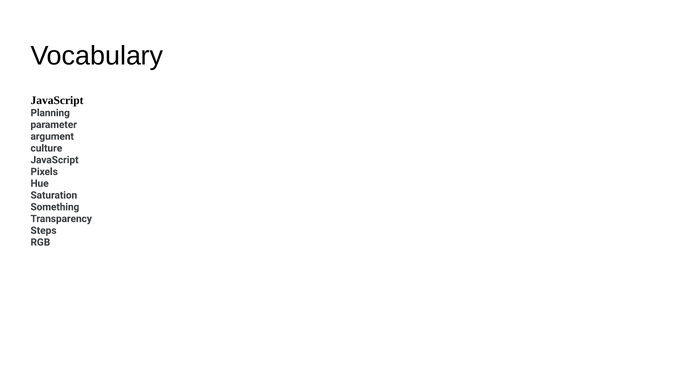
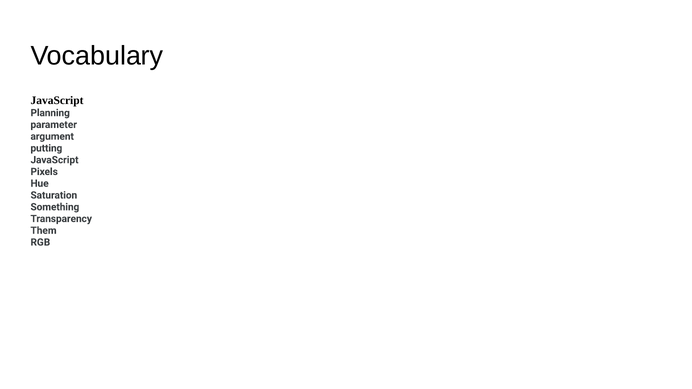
culture: culture -> putting (46, 148)
Steps: Steps -> Them (44, 231)
